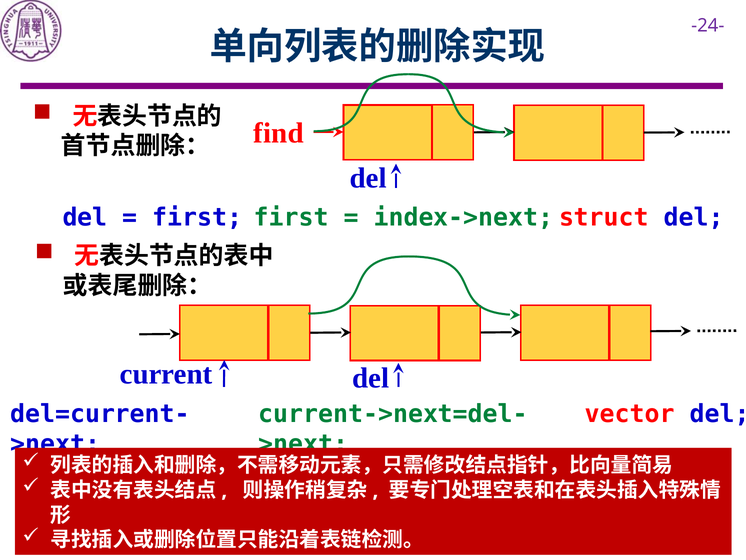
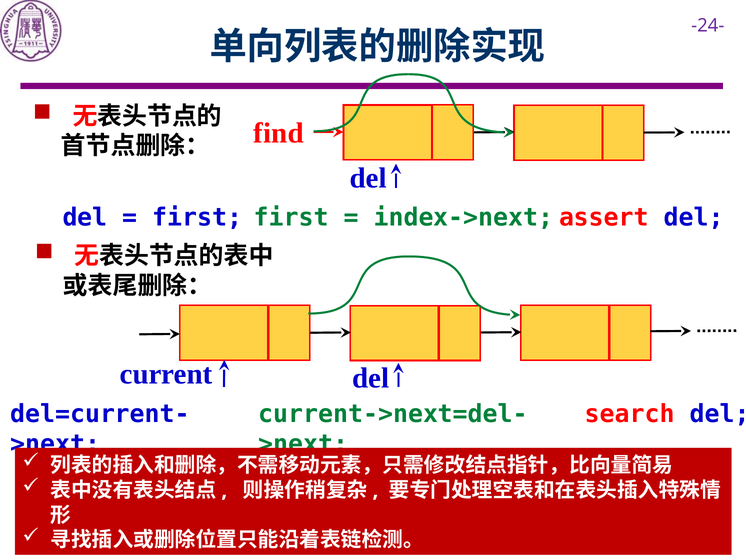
struct: struct -> assert (604, 217)
vector: vector -> search (630, 414)
